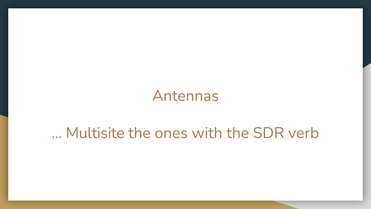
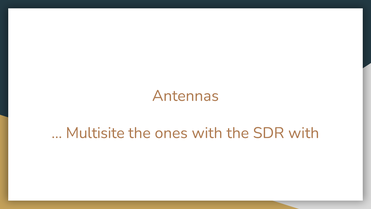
SDR verb: verb -> with (304, 133)
